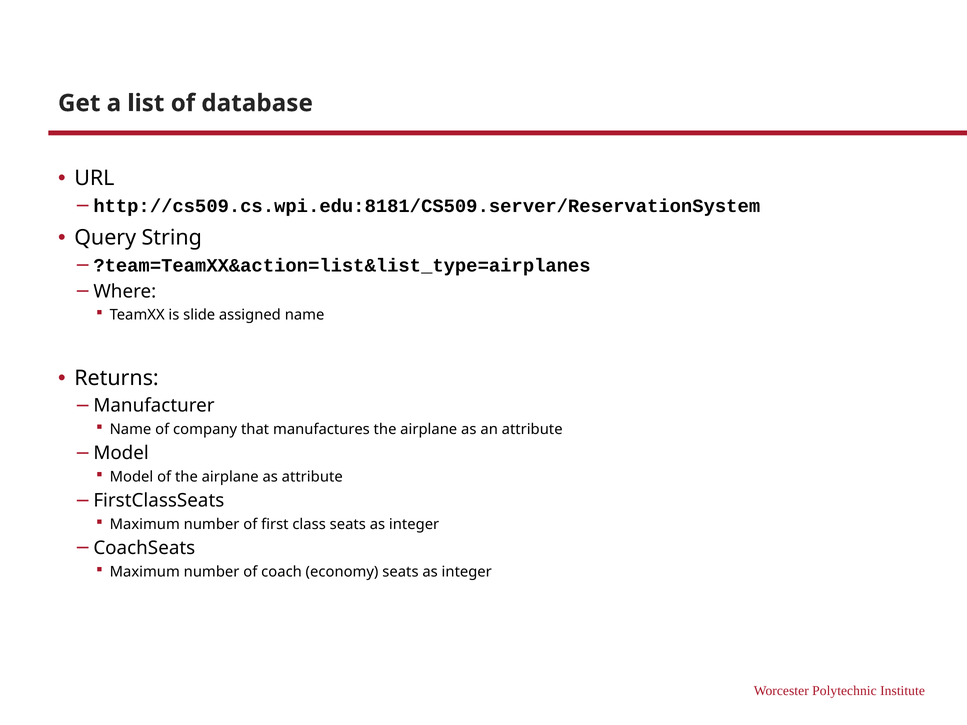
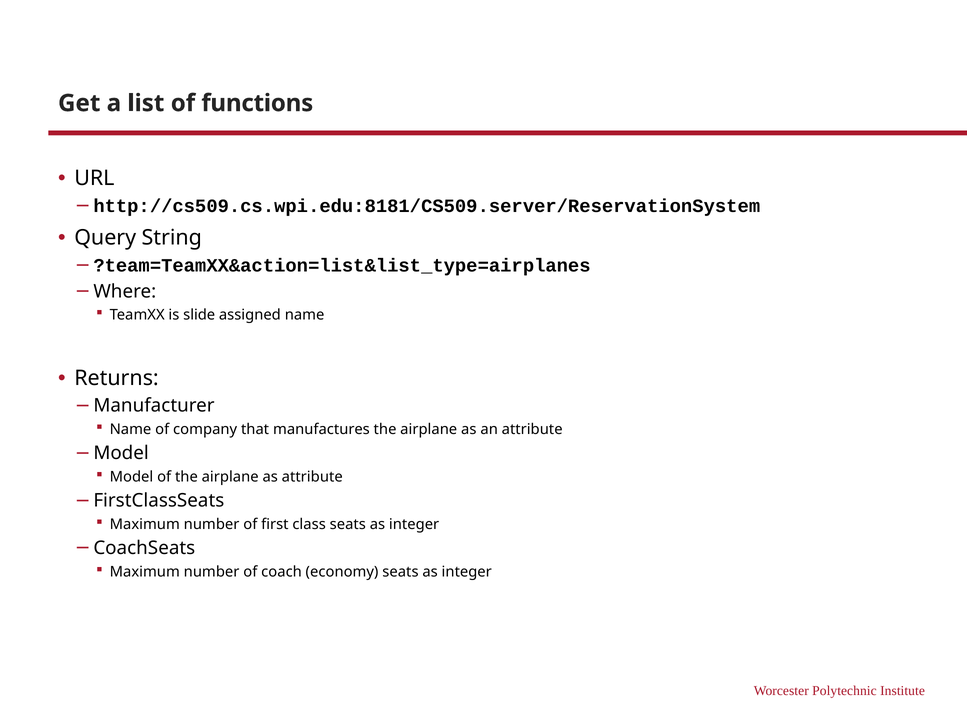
database: database -> functions (257, 103)
